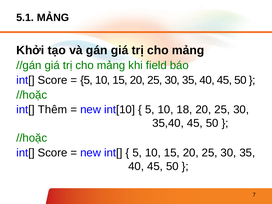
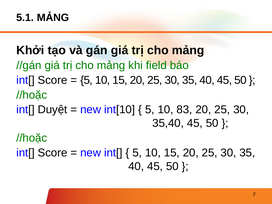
Thêm: Thêm -> Duyệt (53, 110)
18: 18 -> 83 (184, 110)
